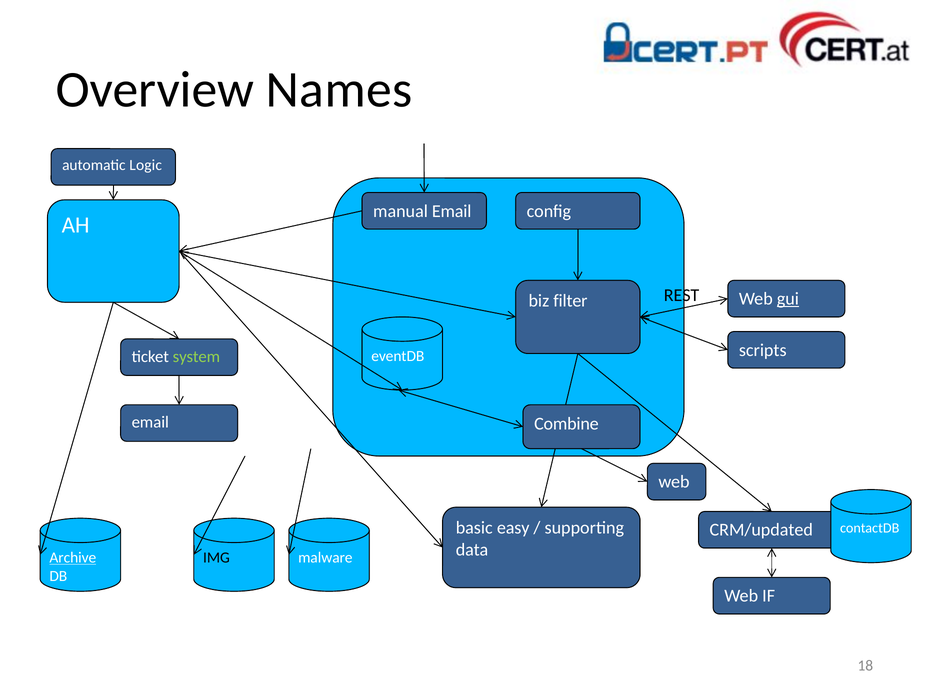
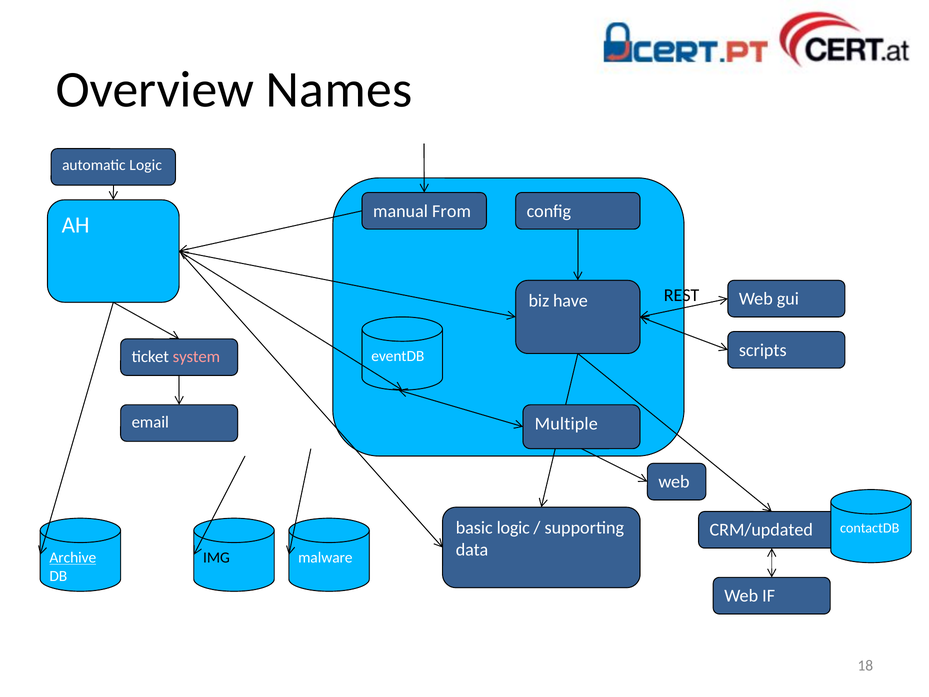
manual Email: Email -> From (452, 211)
filter: filter -> have (570, 301)
gui underline: present -> none (788, 299)
system colour: light green -> pink (196, 356)
Combine: Combine -> Multiple (566, 423)
basic easy: easy -> logic (513, 528)
